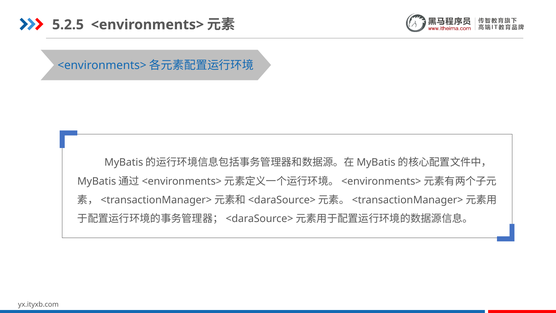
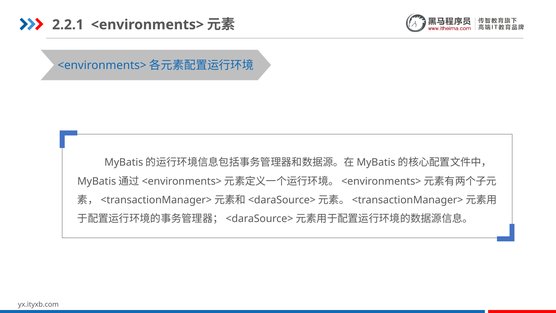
5.2.5: 5.2.5 -> 2.2.1 (68, 25)
